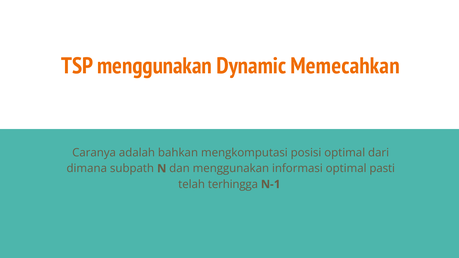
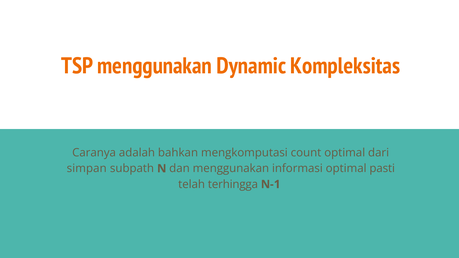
Memecahkan: Memecahkan -> Kompleksitas (345, 66)
posisi: posisi -> count (306, 153)
dimana: dimana -> simpan (87, 169)
